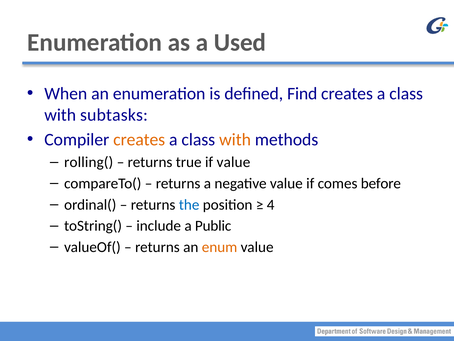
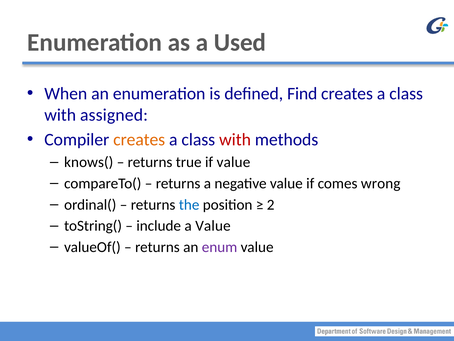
subtasks: subtasks -> assigned (114, 115)
with colour: orange -> red (235, 139)
rolling(: rolling( -> knows( (89, 162)
before: before -> wrong (381, 183)
4: 4 -> 2 (271, 204)
a Public: Public -> Value (213, 226)
enum colour: orange -> purple (220, 247)
